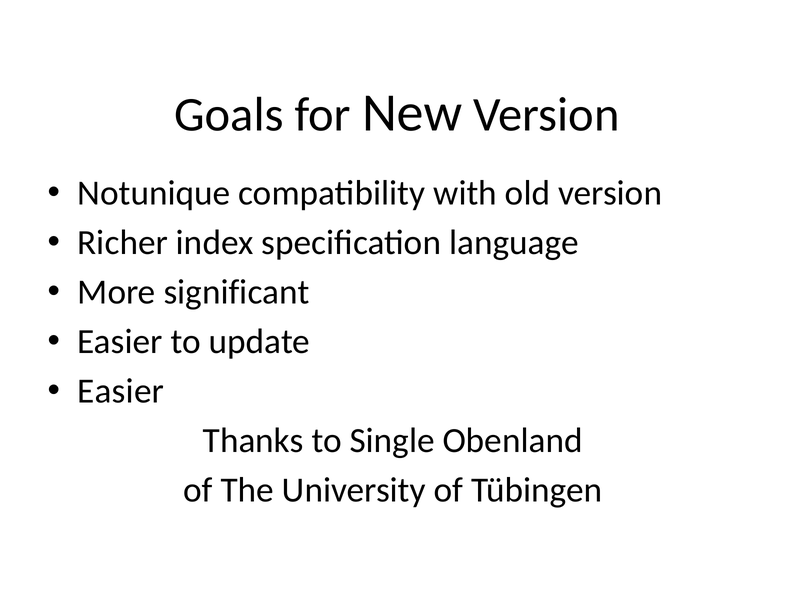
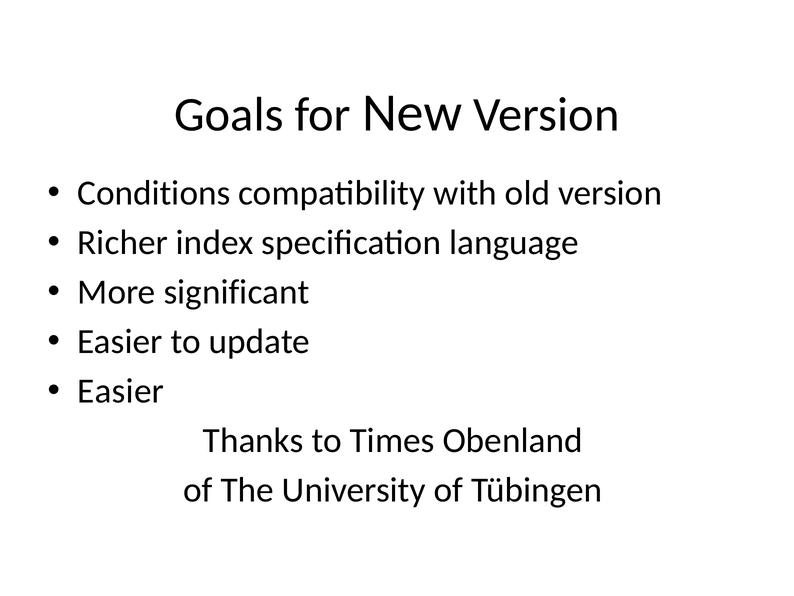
Notunique: Notunique -> Conditions (154, 193)
Single: Single -> Times (392, 440)
